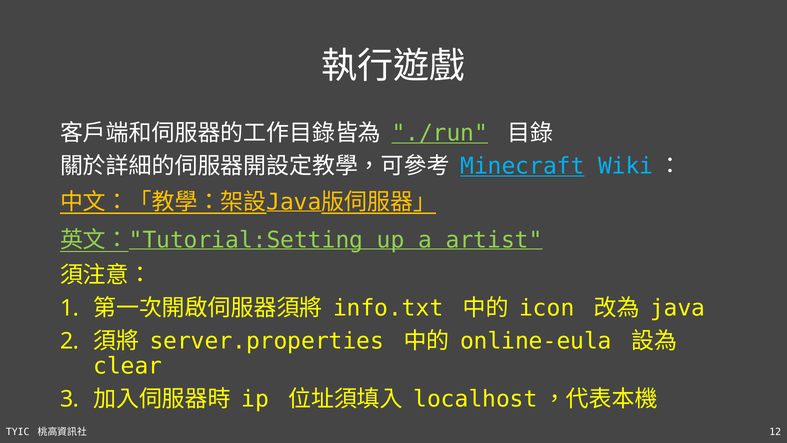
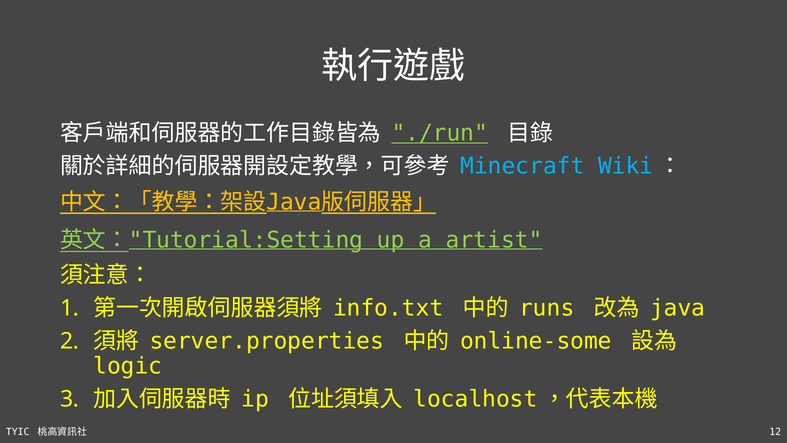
Minecraft underline: present -> none (522, 166)
icon: icon -> runs (547, 308)
online-eula: online-eula -> online-some (536, 341)
clear: clear -> logic (128, 366)
